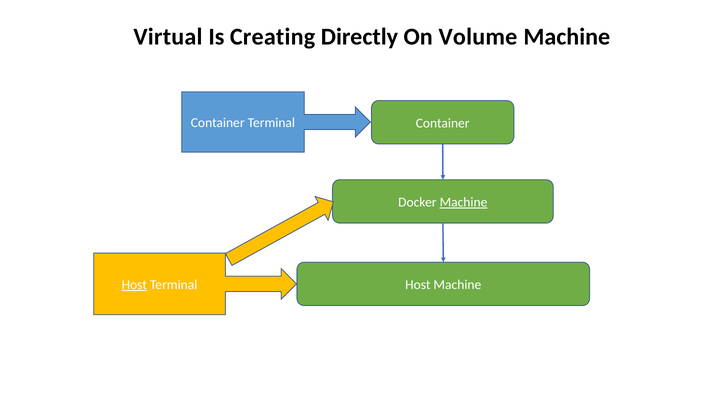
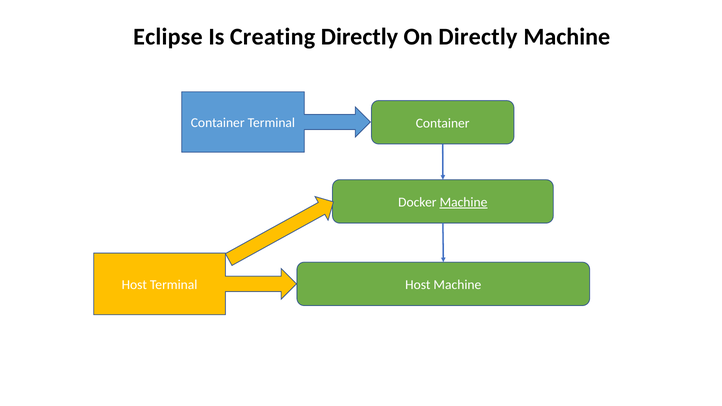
Virtual: Virtual -> Eclipse (168, 37)
On Volume: Volume -> Directly (478, 37)
Host underline: present -> none (134, 285)
